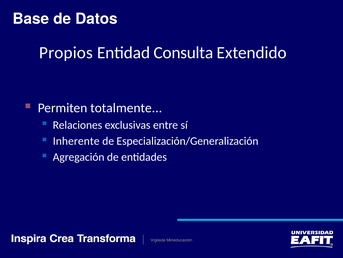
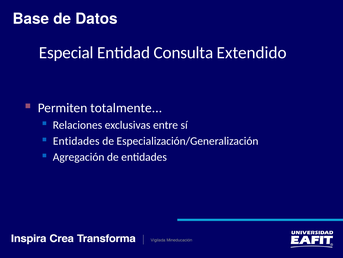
Propios: Propios -> Especial (66, 52)
Inherente: Inherente -> Entidades (76, 141)
